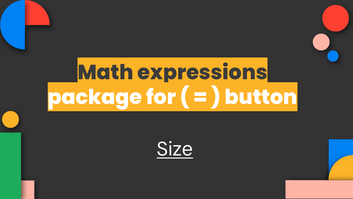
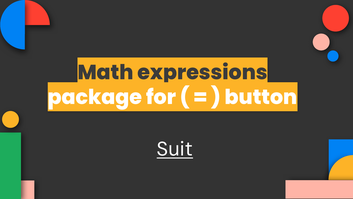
Size: Size -> Suit (175, 149)
